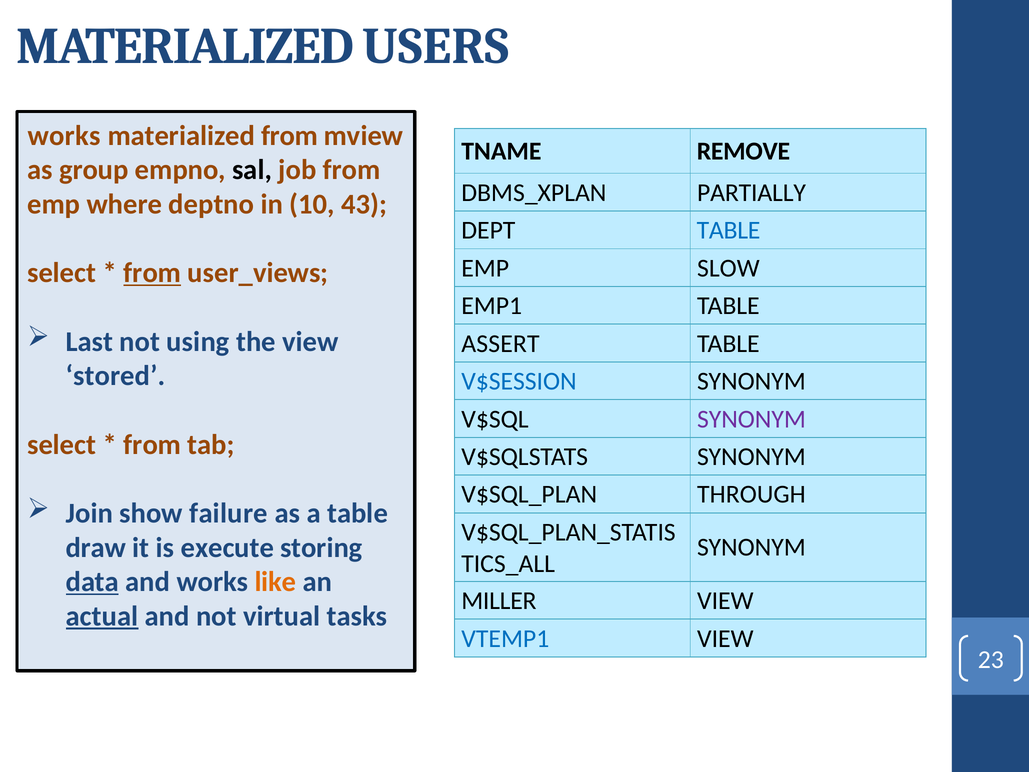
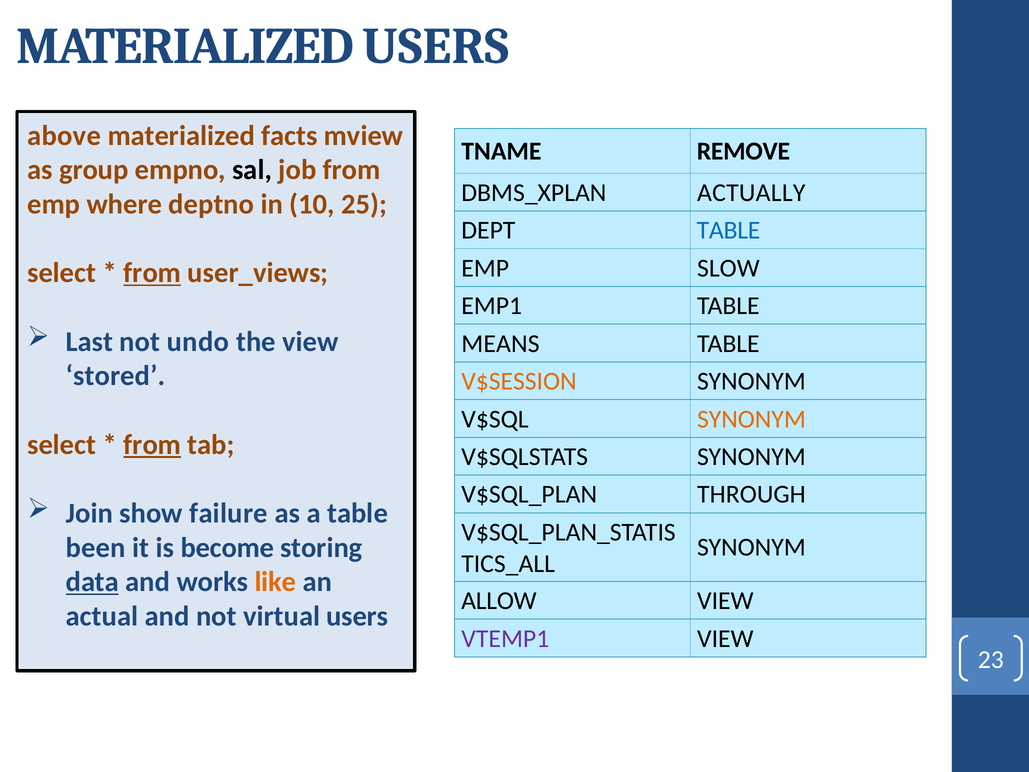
works: works -> above (64, 136)
materialized from: from -> facts (290, 136)
PARTIALLY: PARTIALLY -> ACTUALLY (751, 193)
43: 43 -> 25 (364, 204)
using: using -> undo (198, 342)
ASSERT: ASSERT -> MEANS (500, 343)
V$SESSION colour: blue -> orange (519, 381)
SYNONYM colour: purple -> orange (751, 419)
from underline: none -> present (152, 444)
draw: draw -> been (96, 547)
execute: execute -> become (227, 547)
MILLER: MILLER -> ALLOW (499, 601)
actual underline: present -> none (102, 616)
virtual tasks: tasks -> users (357, 616)
VTEMP1 colour: blue -> purple (505, 638)
